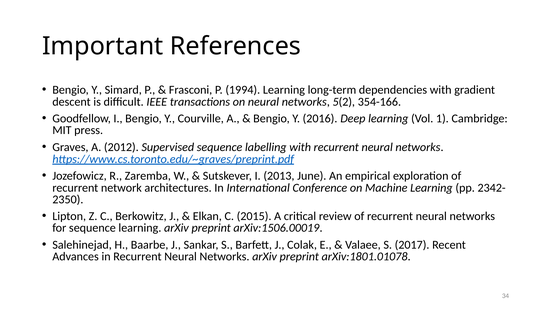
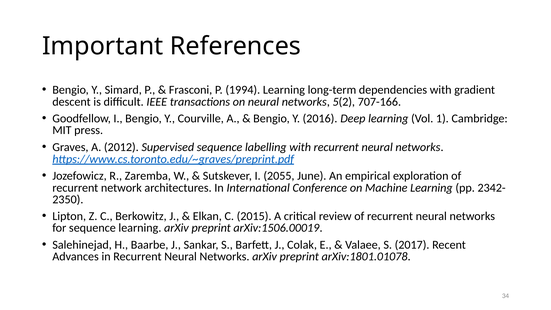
354-166: 354-166 -> 707-166 (379, 102)
2013: 2013 -> 2055 (279, 176)
